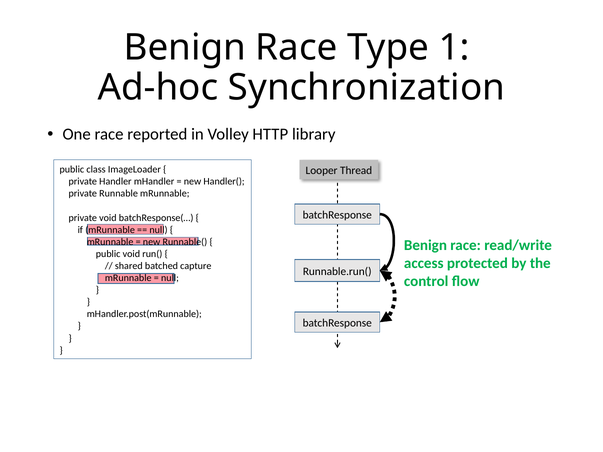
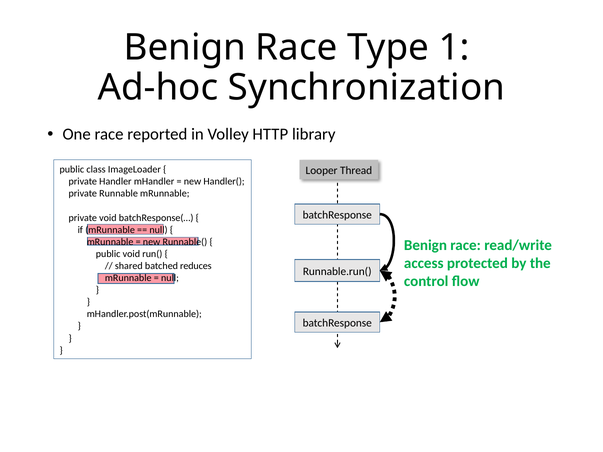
capture: capture -> reduces (196, 266)
